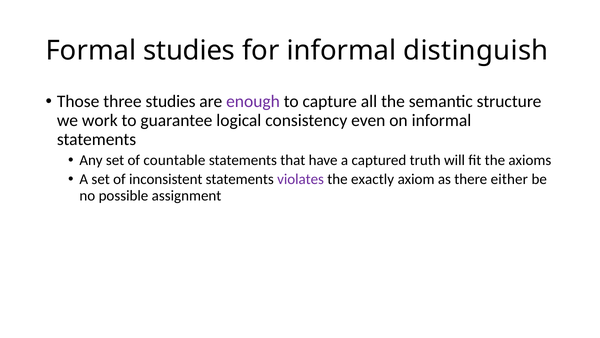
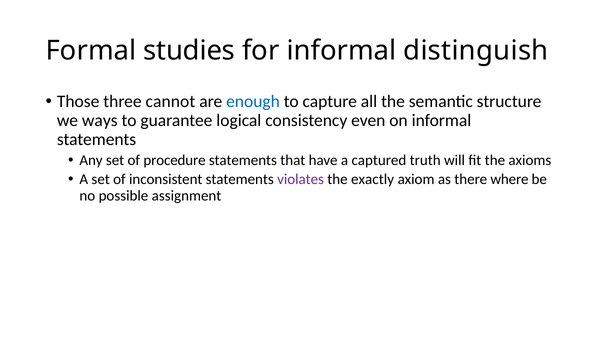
three studies: studies -> cannot (170, 101)
enough colour: purple -> blue (253, 101)
work: work -> ways (100, 120)
countable: countable -> procedure (175, 160)
either: either -> where (509, 179)
